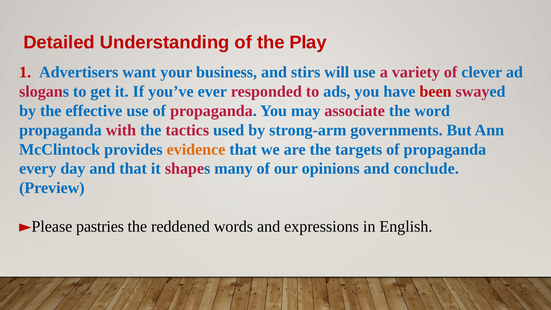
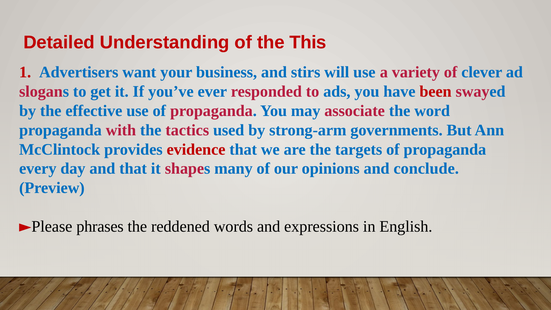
Play: Play -> This (308, 43)
evidence colour: orange -> red (196, 149)
pastries: pastries -> phrases (100, 227)
